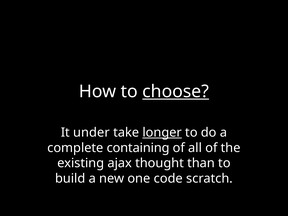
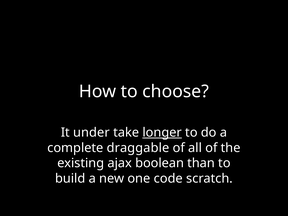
choose underline: present -> none (176, 91)
containing: containing -> draggable (138, 148)
thought: thought -> boolean (160, 163)
